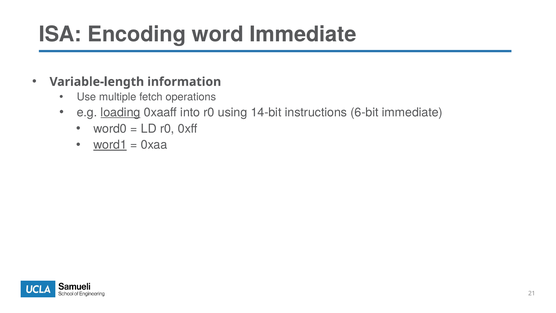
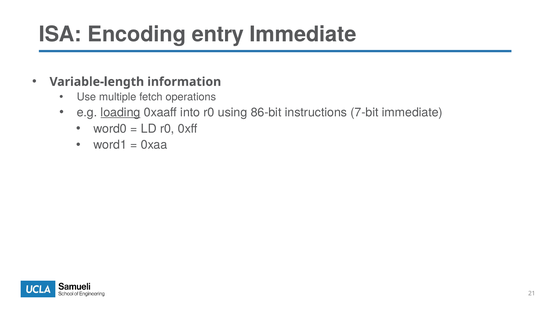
word: word -> entry (218, 34)
14-bit: 14-bit -> 86-bit (266, 112)
6-bit: 6-bit -> 7-bit (364, 112)
word1 underline: present -> none (110, 145)
